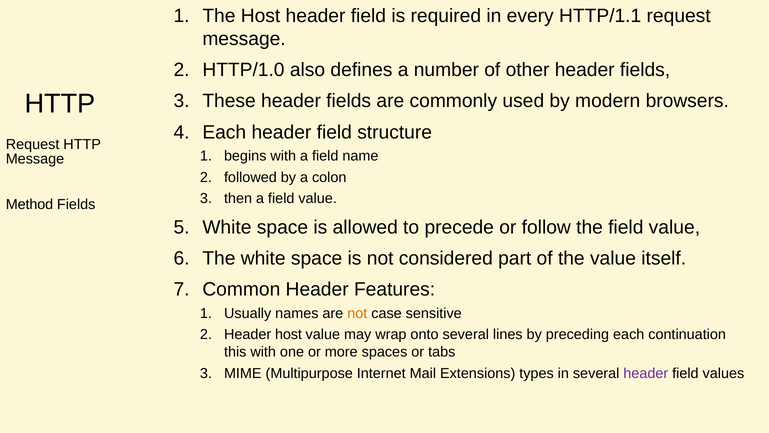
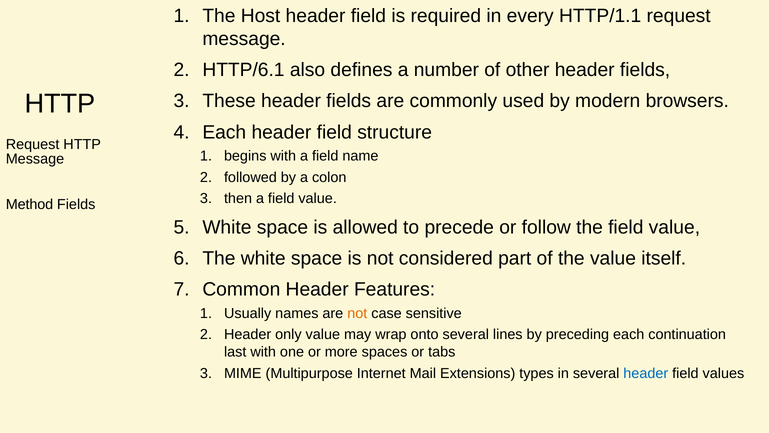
HTTP/1.0: HTTP/1.0 -> HTTP/6.1 (243, 70)
Header host: host -> only (288, 334)
this: this -> last (235, 352)
header colour: purple -> blue (646, 373)
